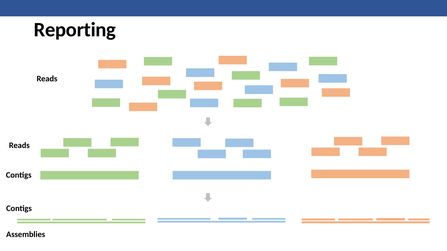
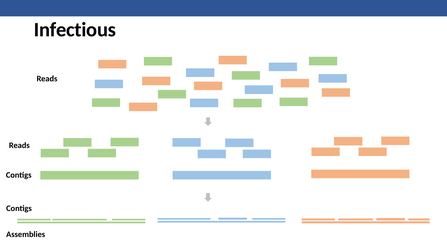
Reporting: Reporting -> Infectious (75, 30)
